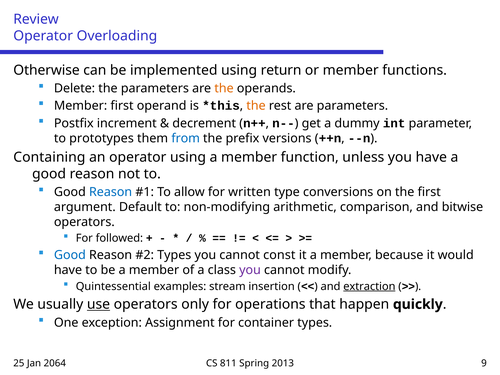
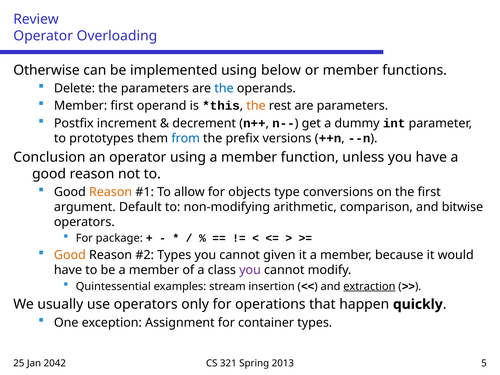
return: return -> below (281, 70)
the colour: orange -> blue (224, 88)
Containing: Containing -> Conclusion (49, 157)
Reason colour: blue -> orange (111, 192)
written: written -> objects (249, 192)
followed: followed -> package (119, 238)
Good colour: blue -> orange (70, 255)
const: const -> given (279, 255)
use underline: present -> none (99, 304)
2064: 2064 -> 2042 (55, 363)
811: 811 -> 321 (228, 363)
9: 9 -> 5 (484, 363)
